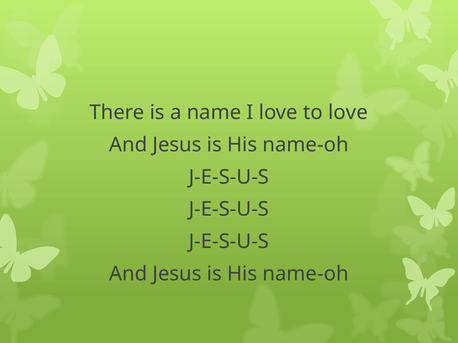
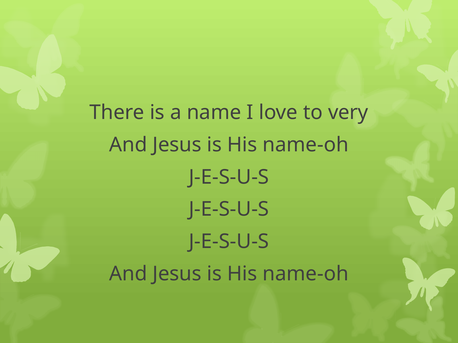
to love: love -> very (348, 113)
